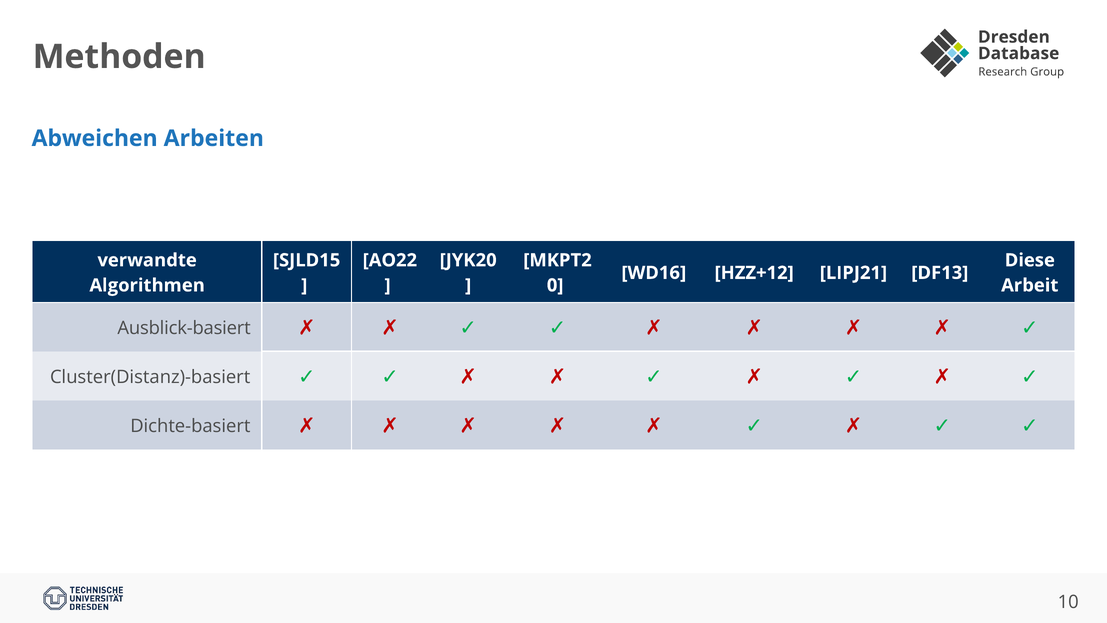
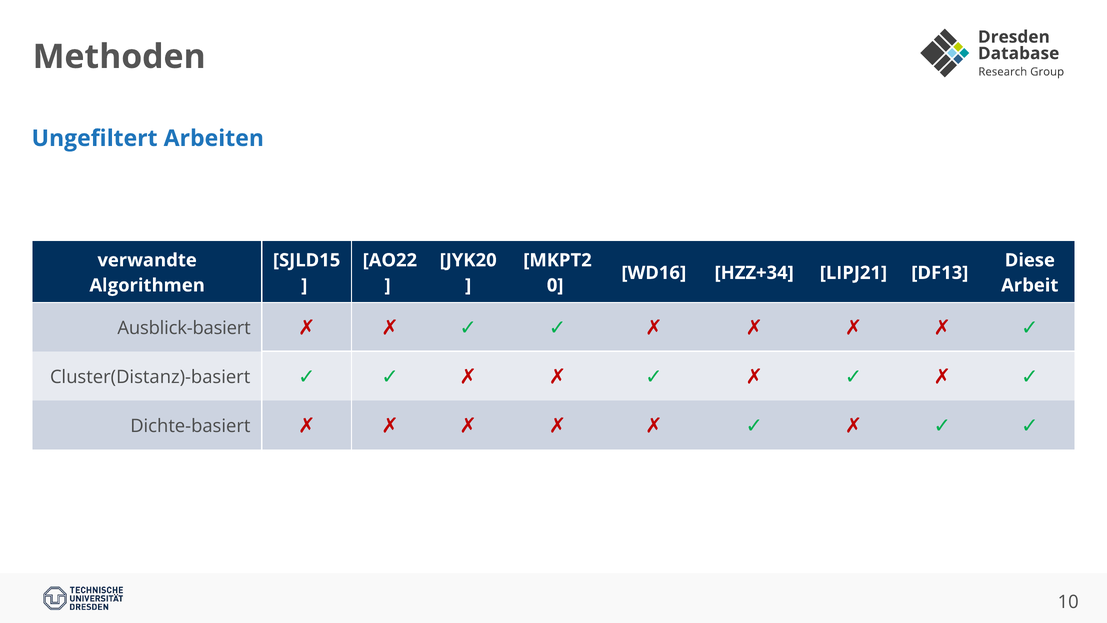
Abweichen: Abweichen -> Ungefiltert (95, 138)
HZZ+12: HZZ+12 -> HZZ+34 (754, 273)
